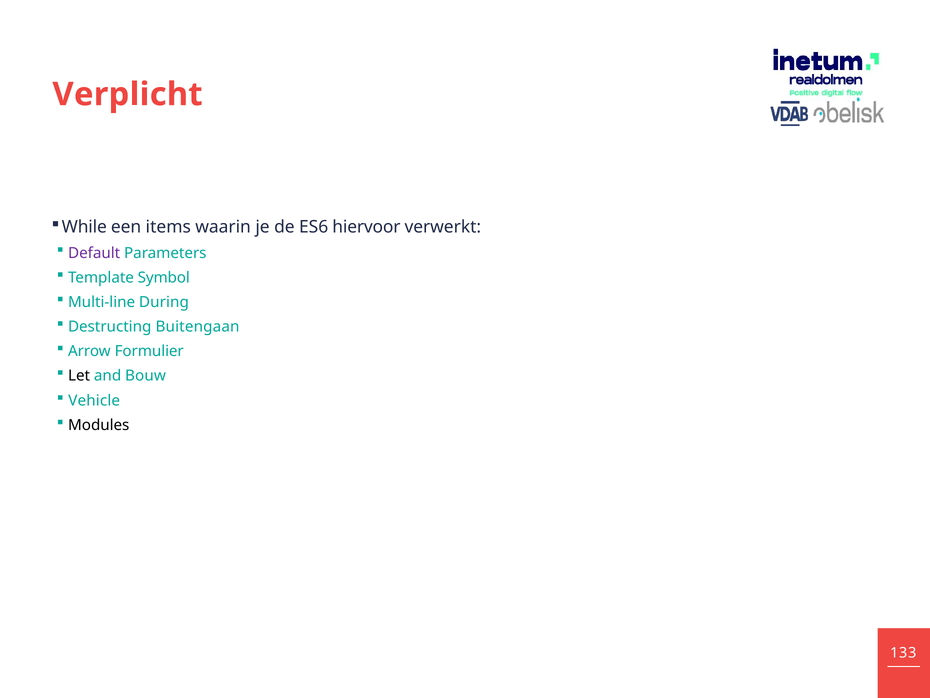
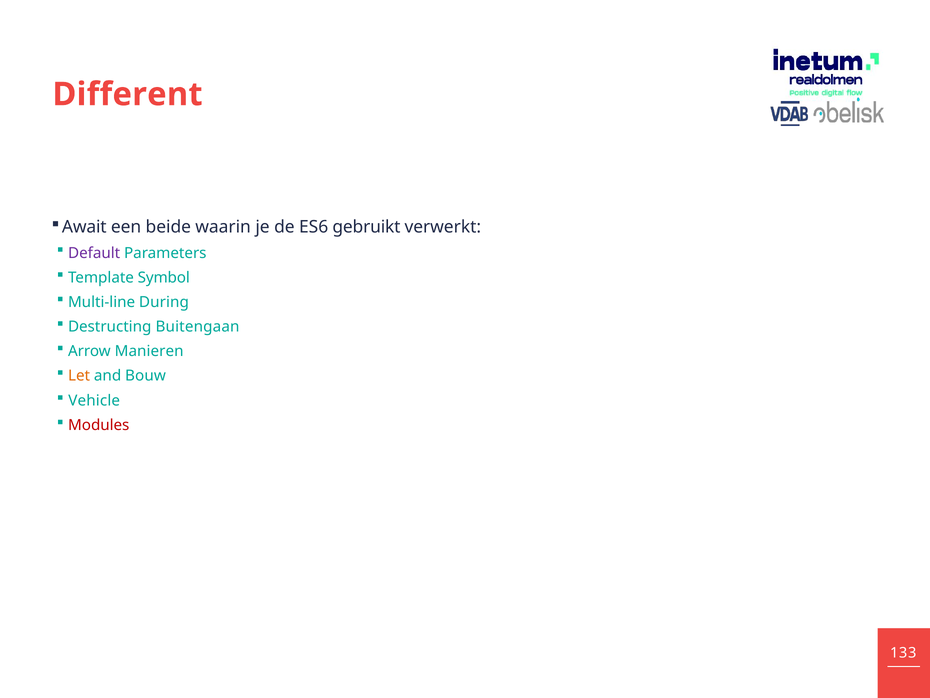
Verplicht: Verplicht -> Different (128, 94)
While: While -> Await (84, 227)
items: items -> beide (168, 227)
hiervoor: hiervoor -> gebruikt (366, 227)
Formulier: Formulier -> Manieren (149, 351)
Let colour: black -> orange (79, 376)
Modules colour: black -> red (99, 425)
